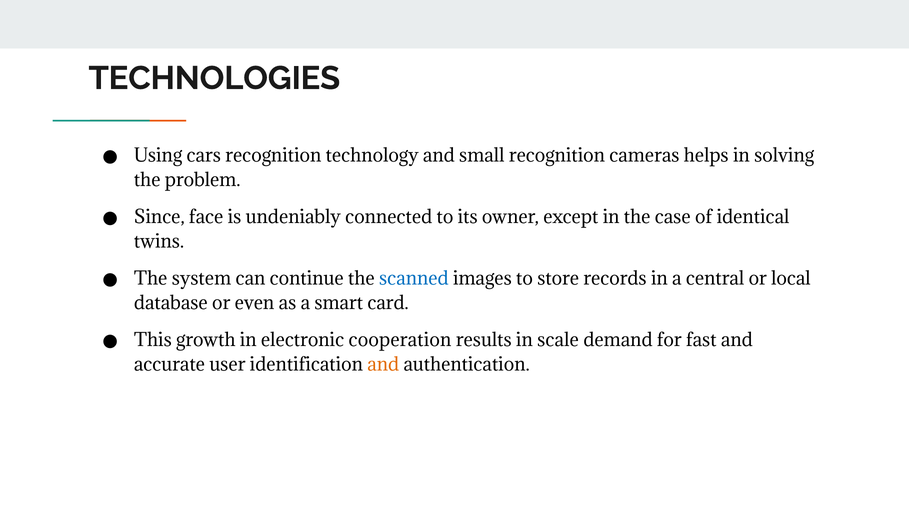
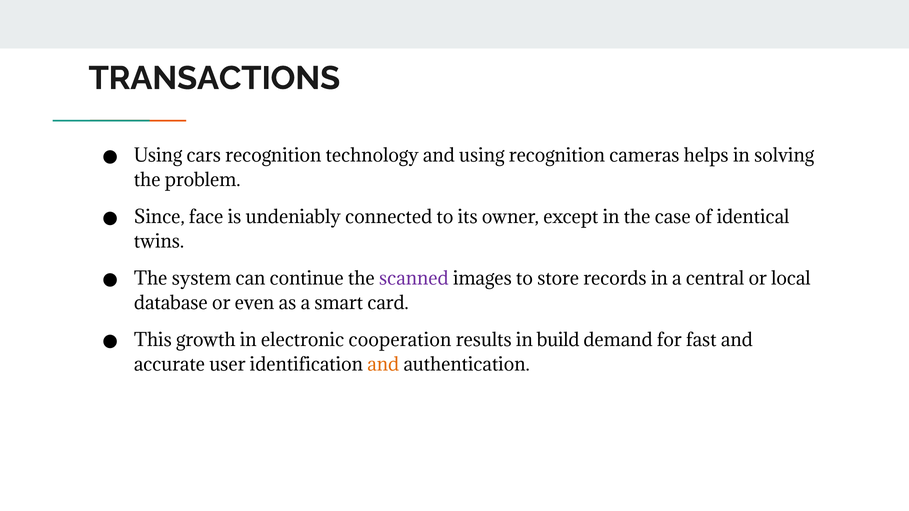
TECHNOLOGIES: TECHNOLOGIES -> TRANSACTIONS (214, 78)
and small: small -> using (482, 156)
scanned colour: blue -> purple (414, 279)
scale: scale -> build (558, 341)
